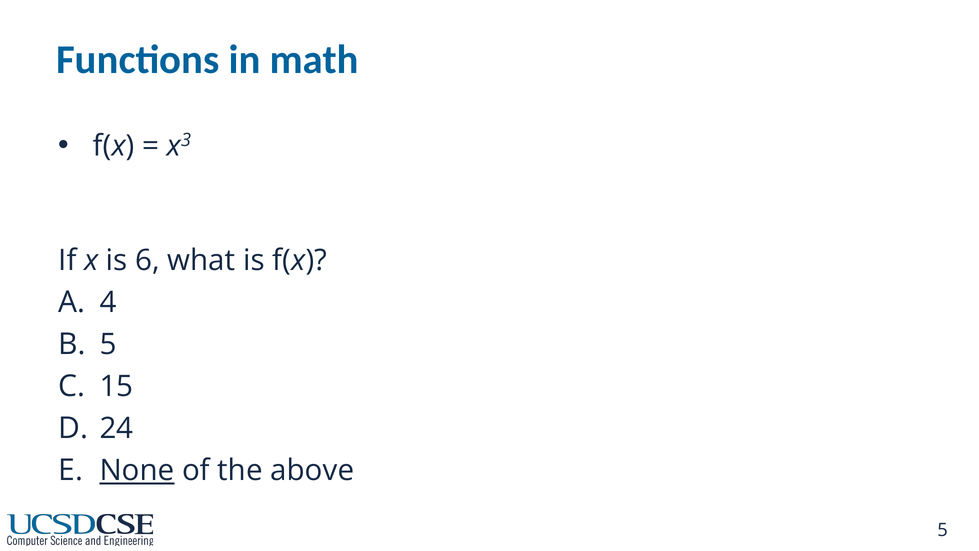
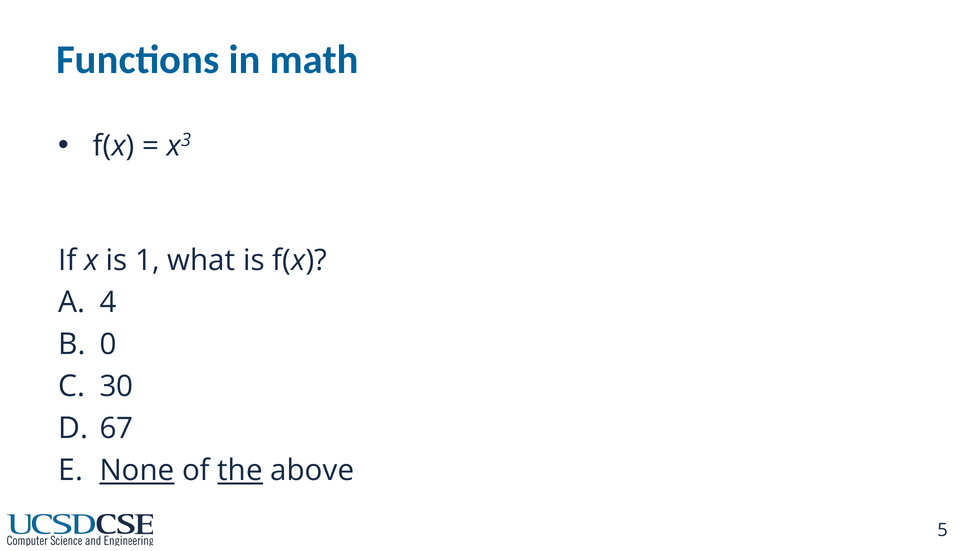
6: 6 -> 1 (147, 260)
5: 5 -> 0 (108, 344)
15: 15 -> 30 (116, 386)
24: 24 -> 67 (116, 428)
the underline: none -> present (240, 470)
